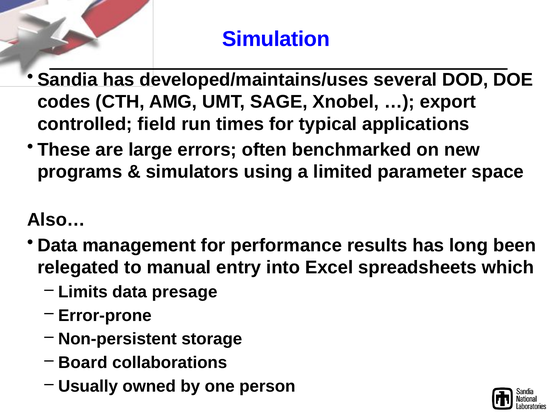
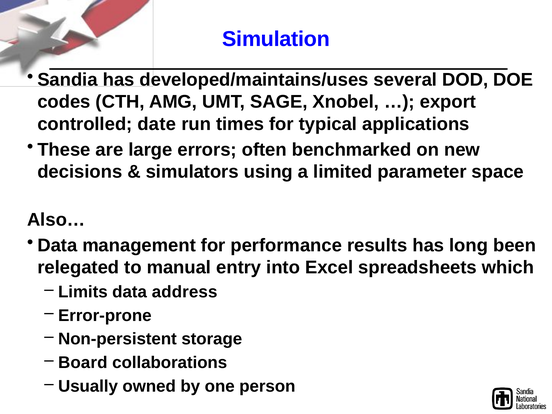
field: field -> date (157, 124)
programs: programs -> decisions (80, 172)
presage: presage -> address (185, 292)
